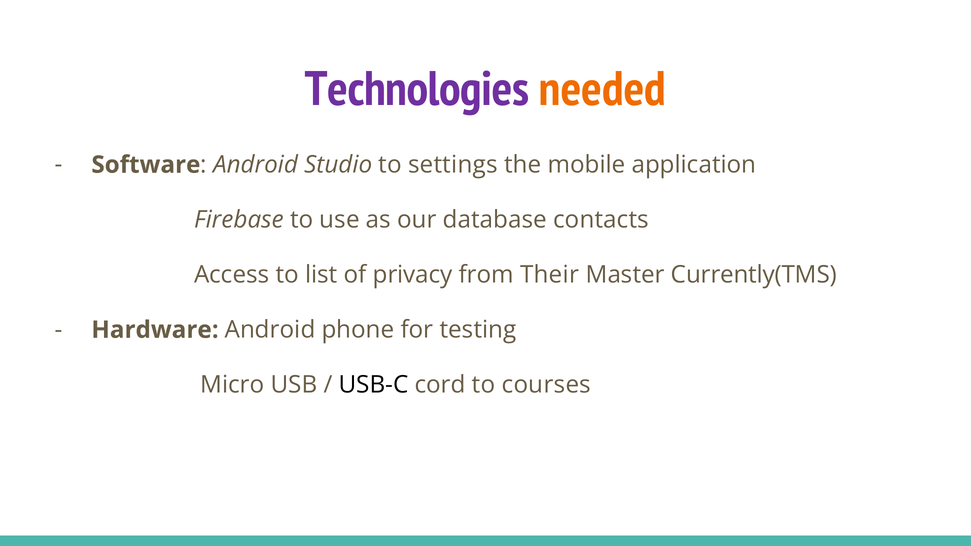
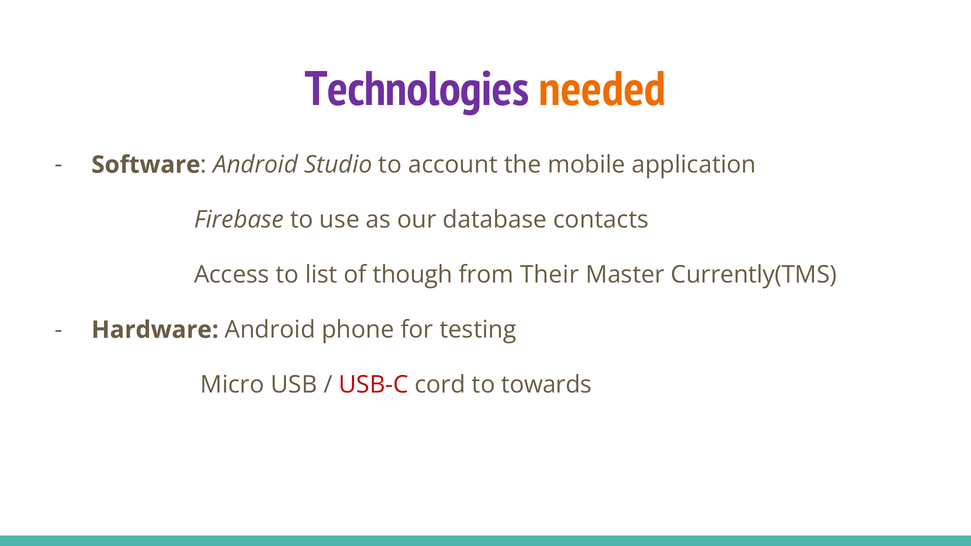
settings: settings -> account (453, 165)
privacy: privacy -> though (413, 275)
USB-C colour: black -> red (374, 385)
courses: courses -> towards (547, 385)
